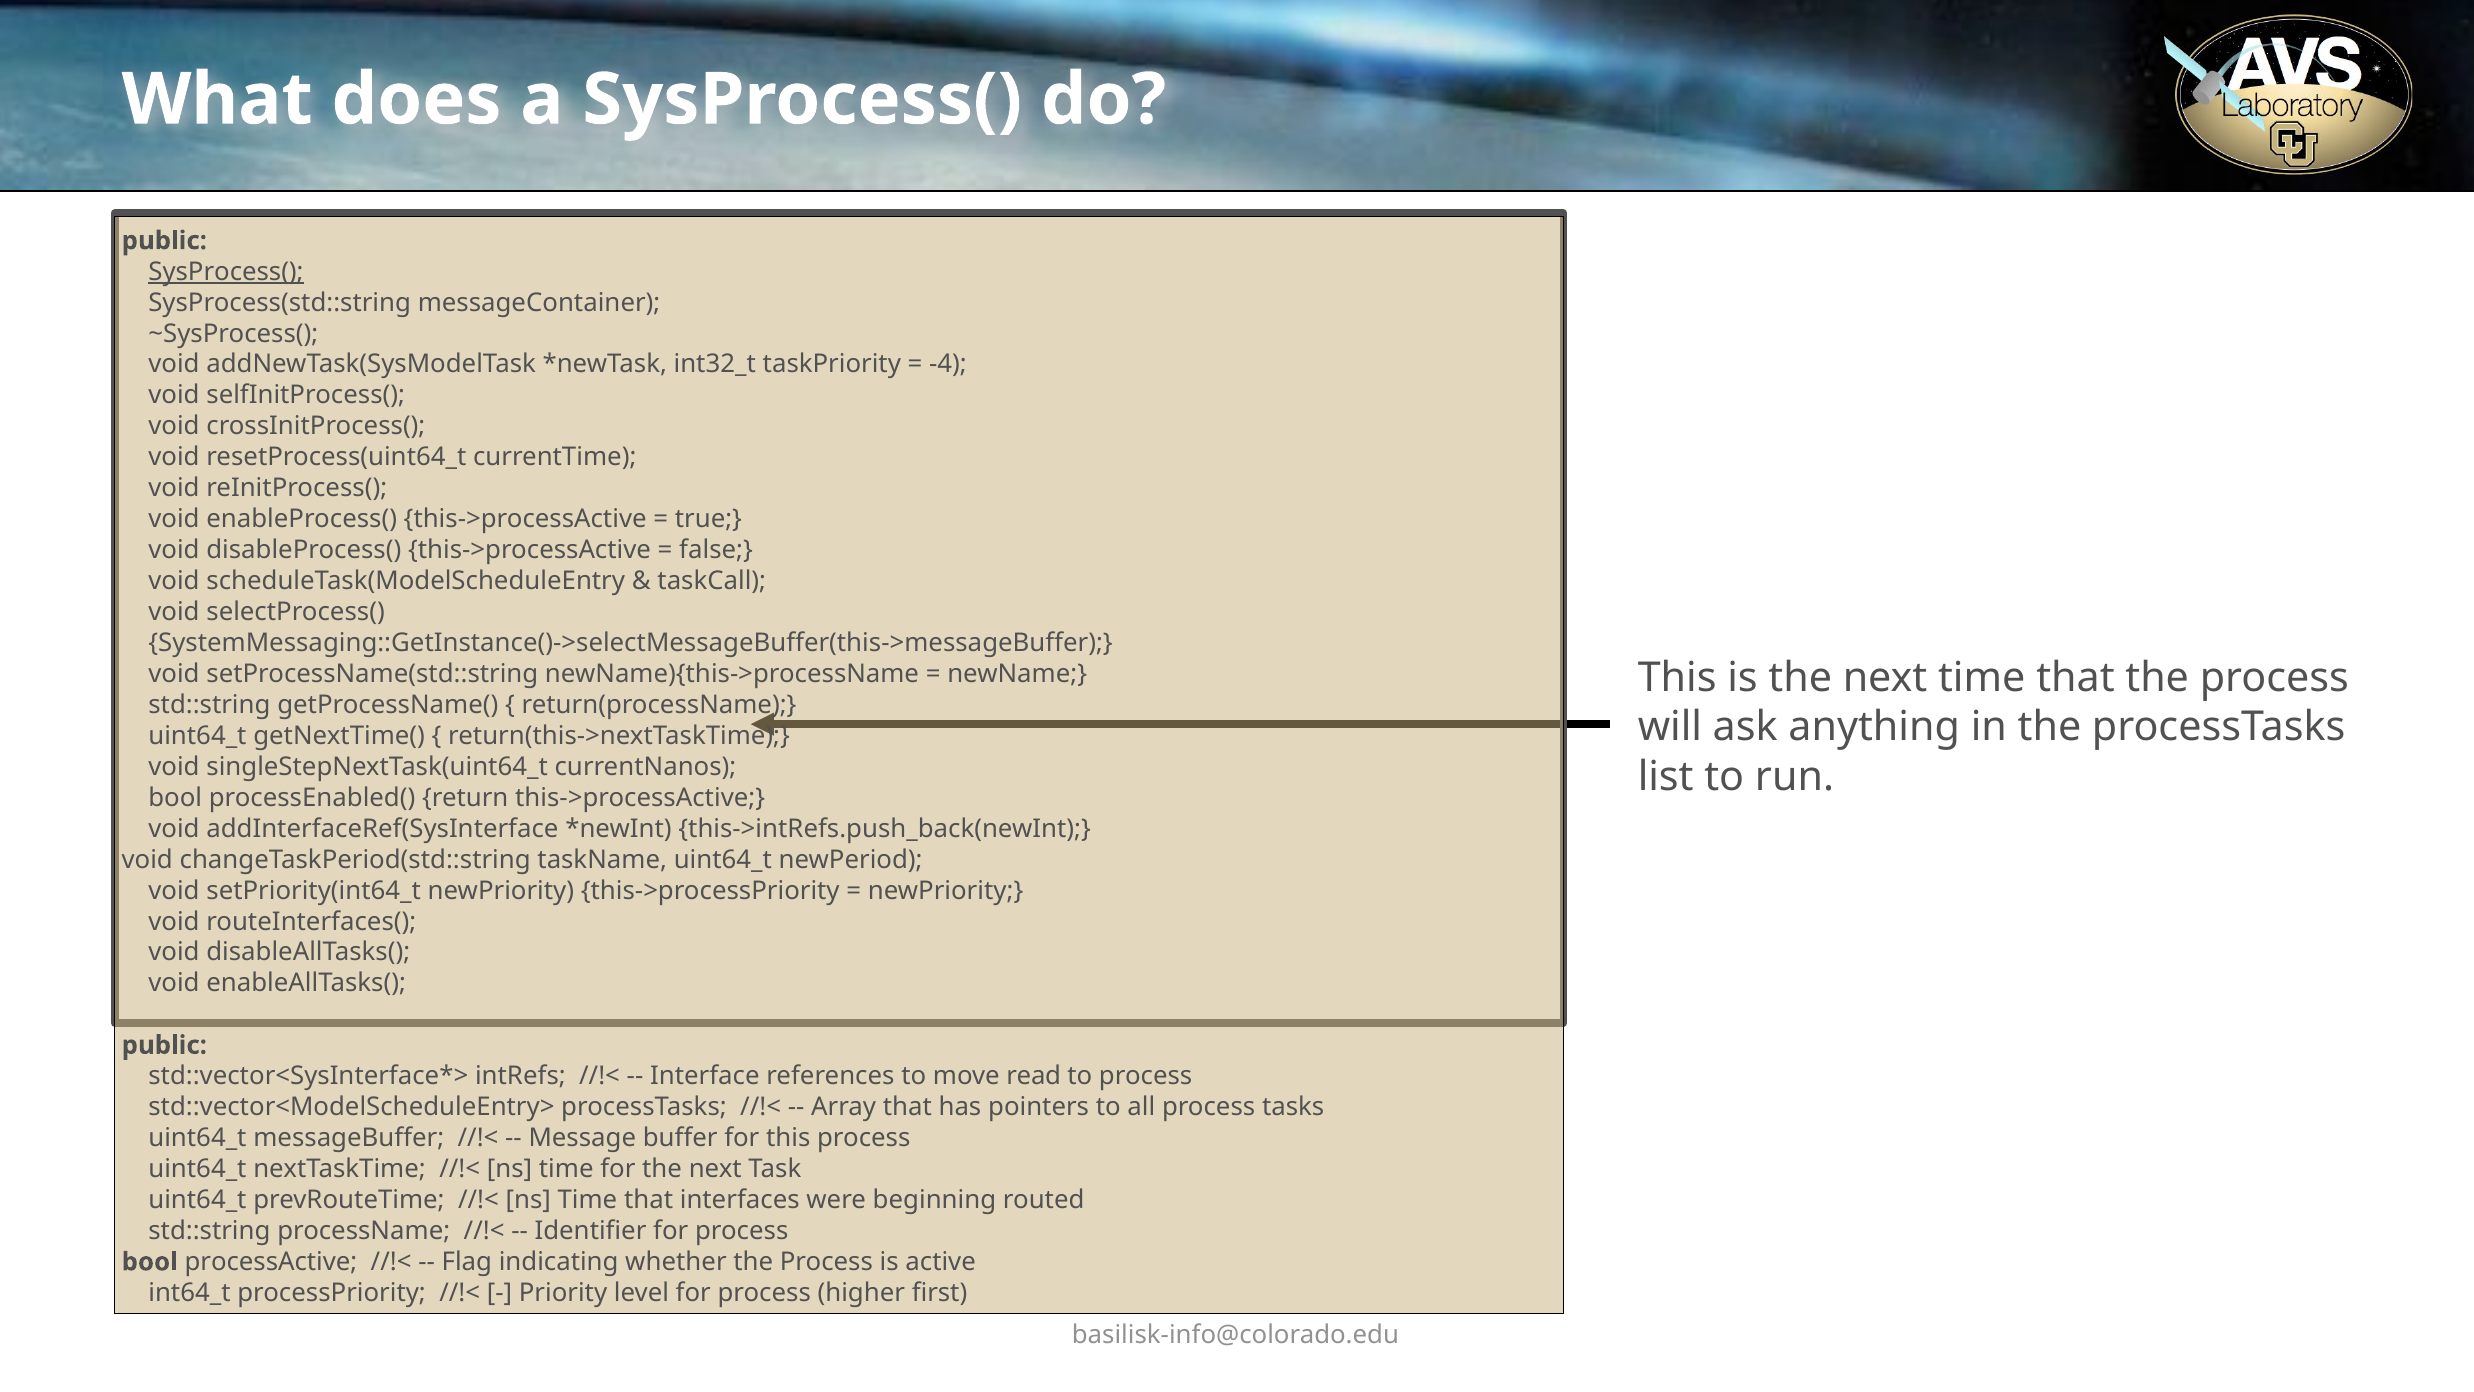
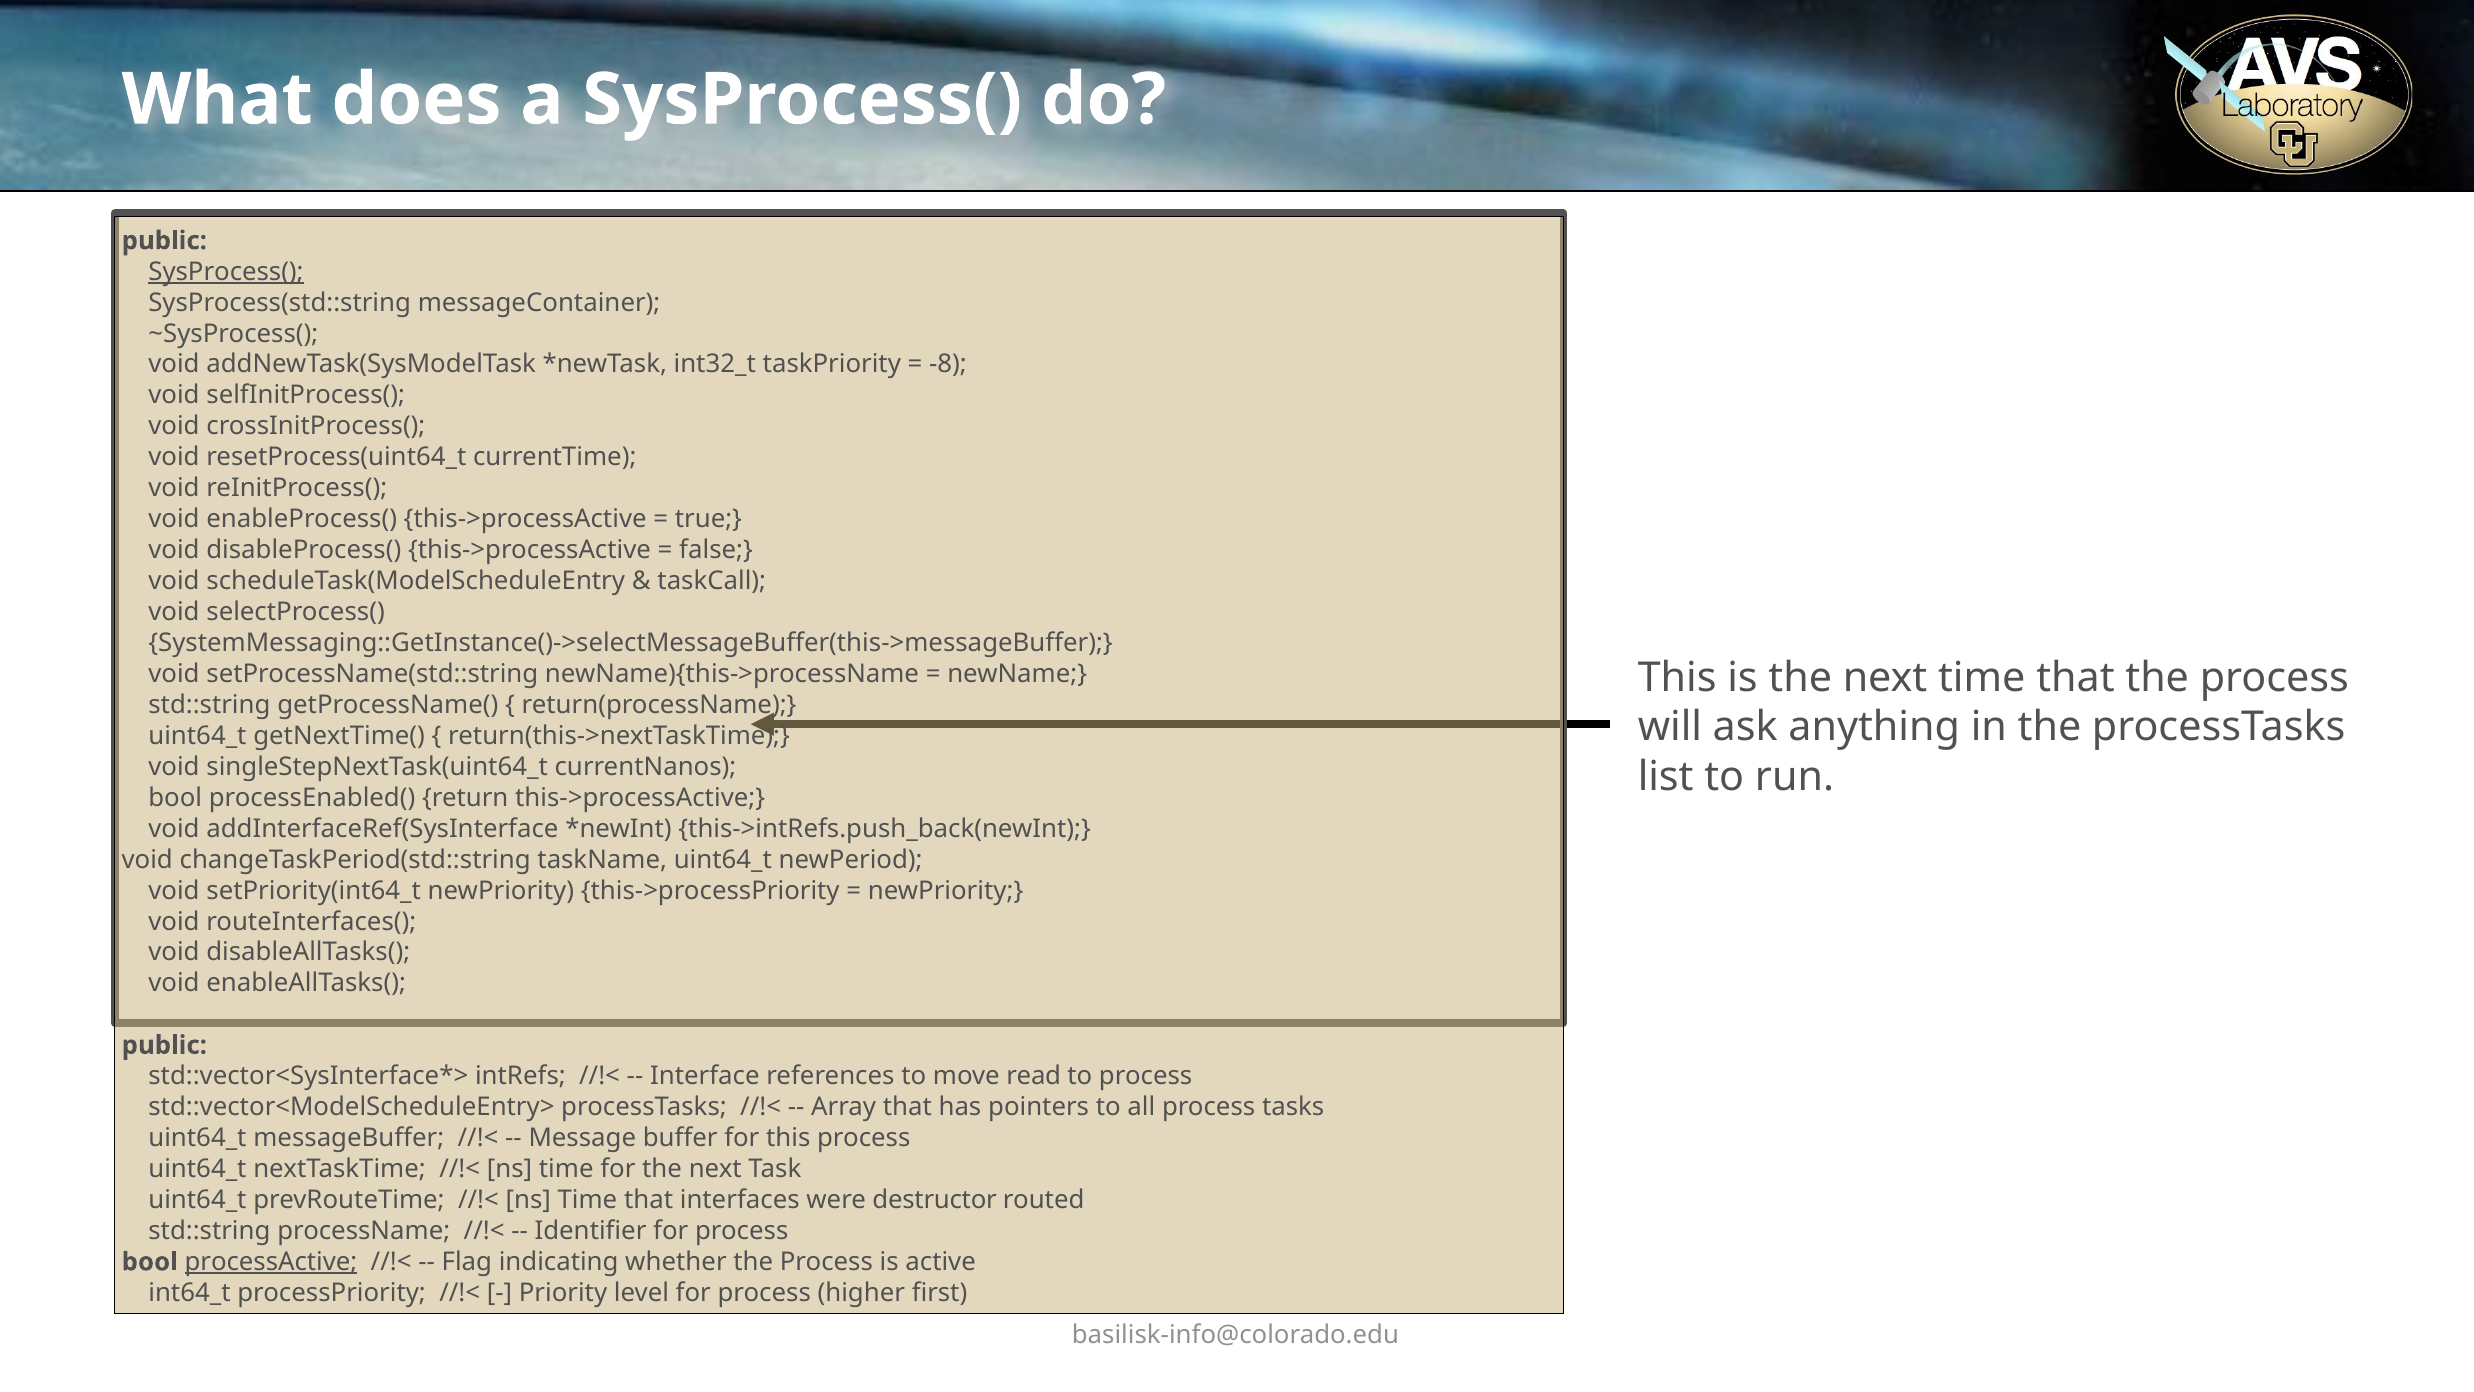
-4: -4 -> -8 (948, 364)
beginning: beginning -> destructor (935, 1200)
processActive underline: none -> present (271, 1262)
